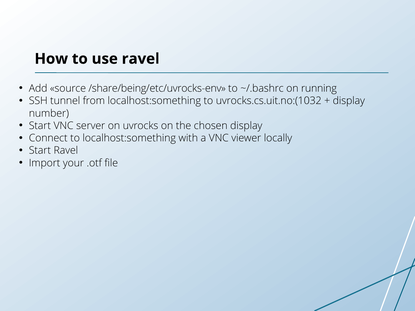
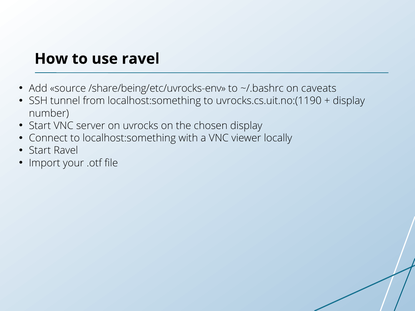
running: running -> caveats (319, 88)
uvrocks.cs.uit.no:(1032: uvrocks.cs.uit.no:(1032 -> uvrocks.cs.uit.no:(1190 (269, 101)
